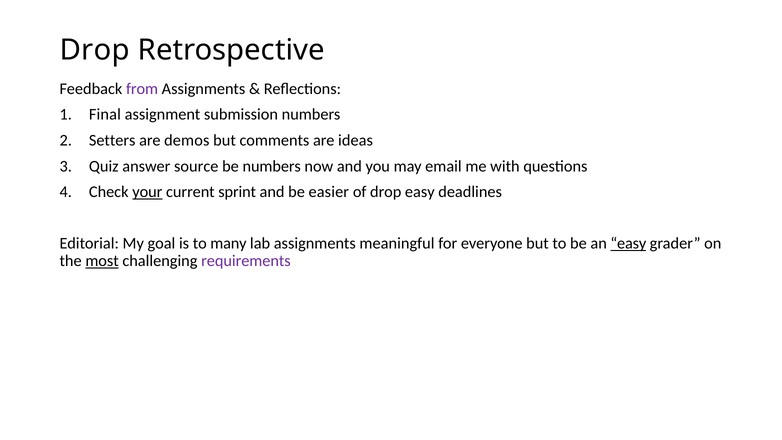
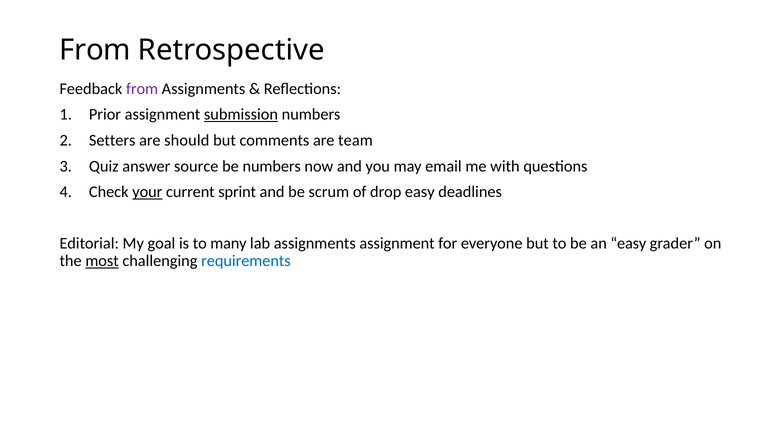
Drop: Drop -> From (95, 50)
Final: Final -> Prior (105, 115)
submission underline: none -> present (241, 115)
demos: demos -> should (187, 140)
ideas: ideas -> team (355, 140)
easier: easier -> scrum (329, 192)
assignments meaningful: meaningful -> assignment (397, 243)
easy underline: present -> none (628, 243)
requirements colour: purple -> blue (246, 261)
